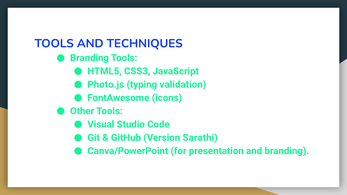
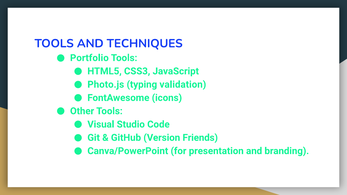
Branding: Branding -> Portfolio (89, 58)
Sarathi: Sarathi -> Friends (200, 138)
